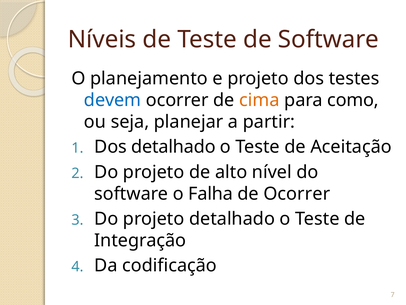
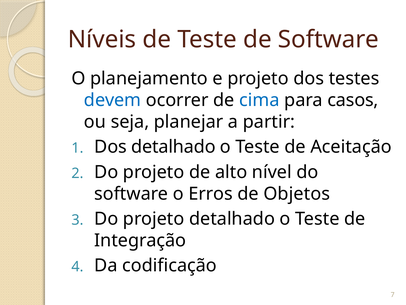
cima colour: orange -> blue (259, 100)
como: como -> casos (353, 100)
Falha: Falha -> Erros (211, 193)
de Ocorrer: Ocorrer -> Objetos (297, 193)
